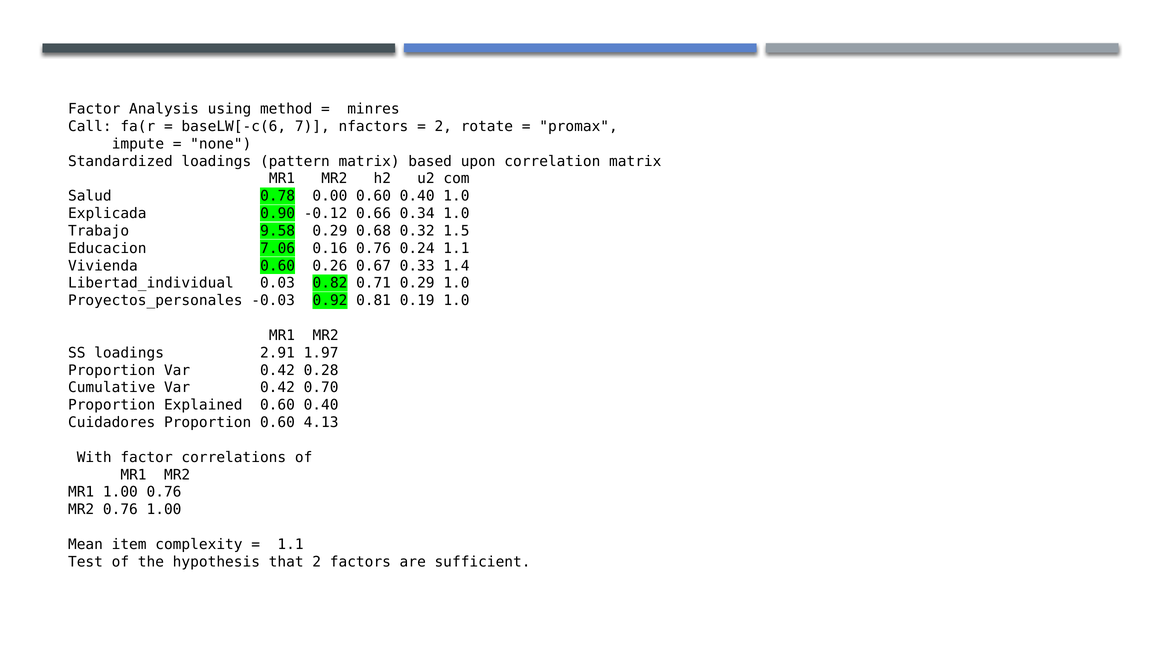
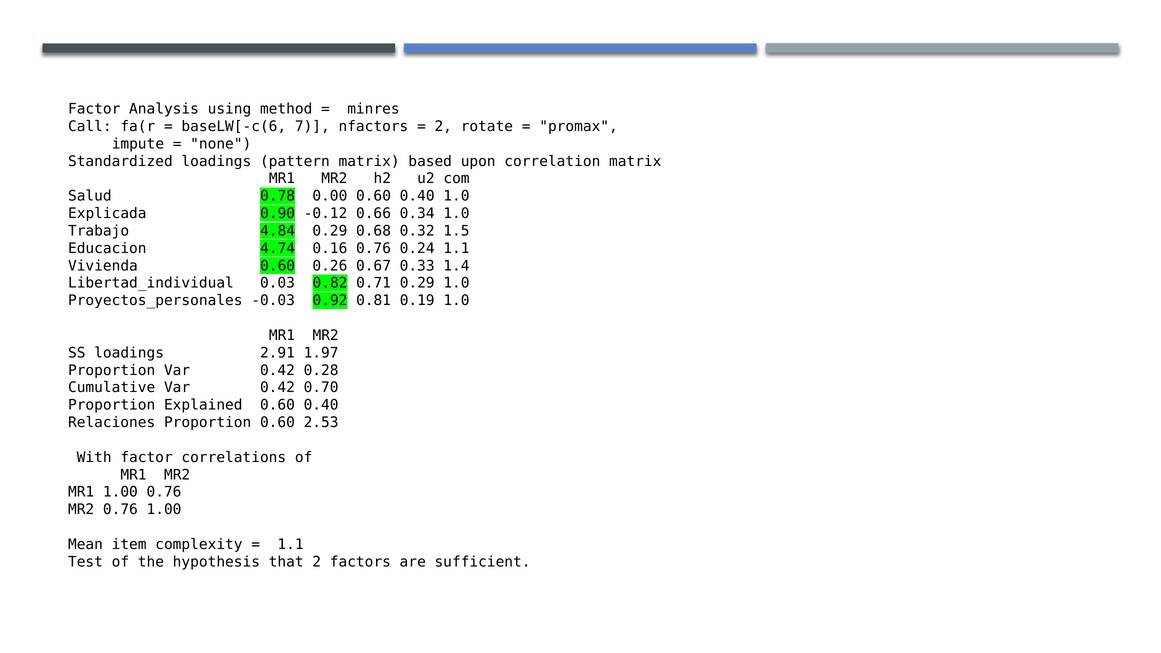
9.58: 9.58 -> 4.84 (278, 231)
7.06: 7.06 -> 4.74 (278, 248)
Cuidadores: Cuidadores -> Relaciones (112, 423)
4.13: 4.13 -> 2.53 (321, 423)
